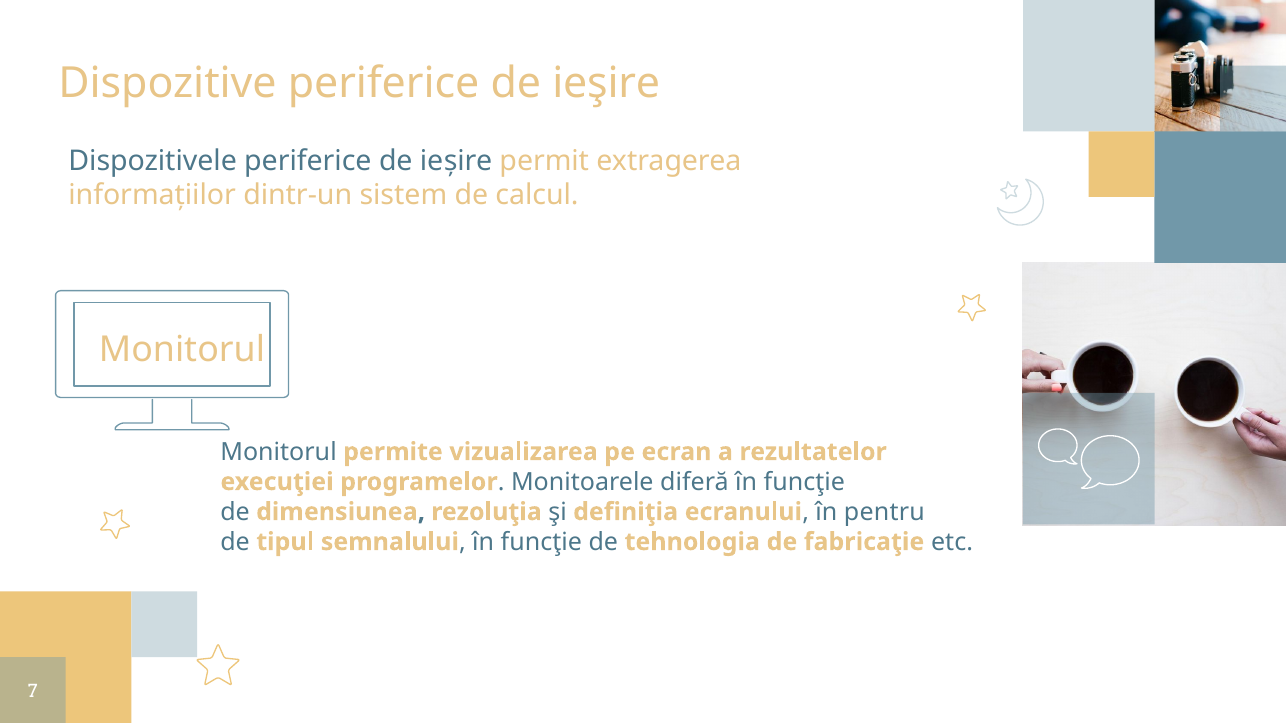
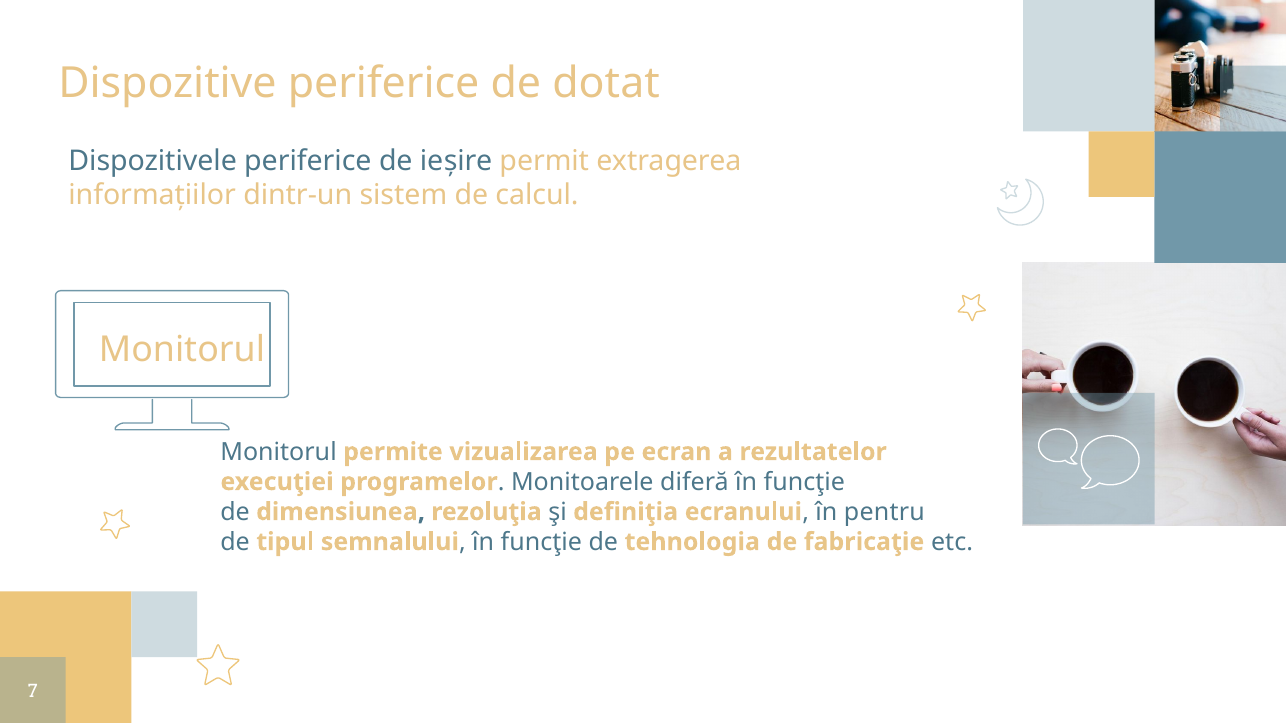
ieşire: ieşire -> dotat (606, 83)
